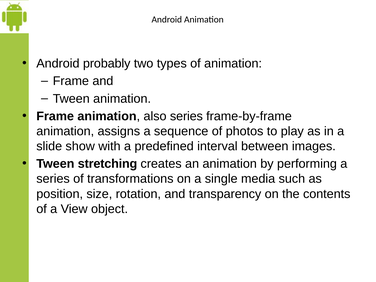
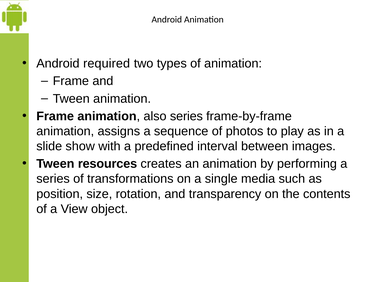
probably: probably -> required (107, 64)
stretching: stretching -> resources (107, 164)
